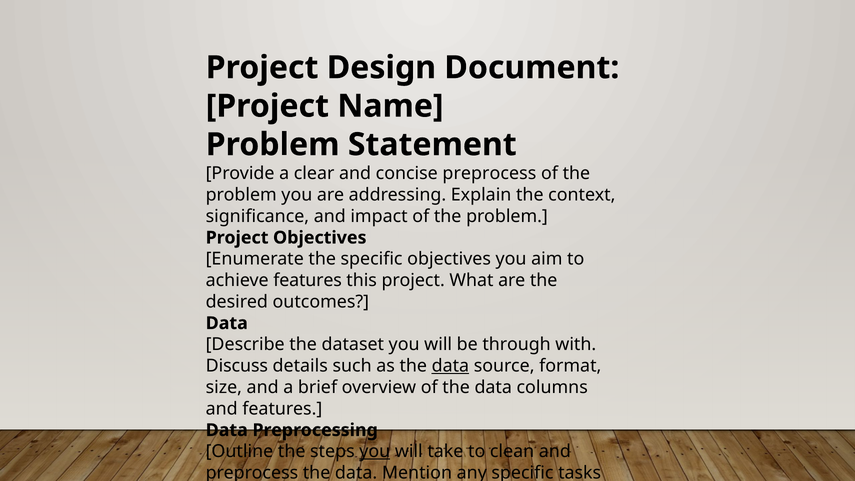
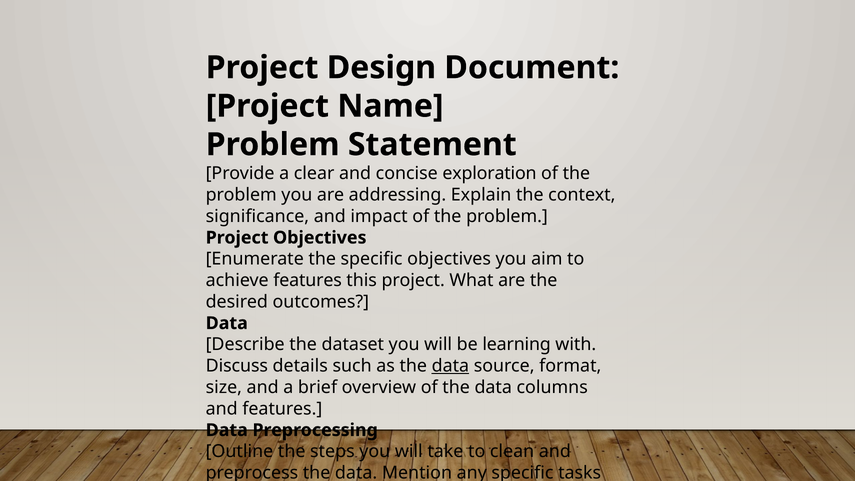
concise preprocess: preprocess -> exploration (490, 173)
through: through -> learning (517, 345)
you underline: present -> none (375, 451)
